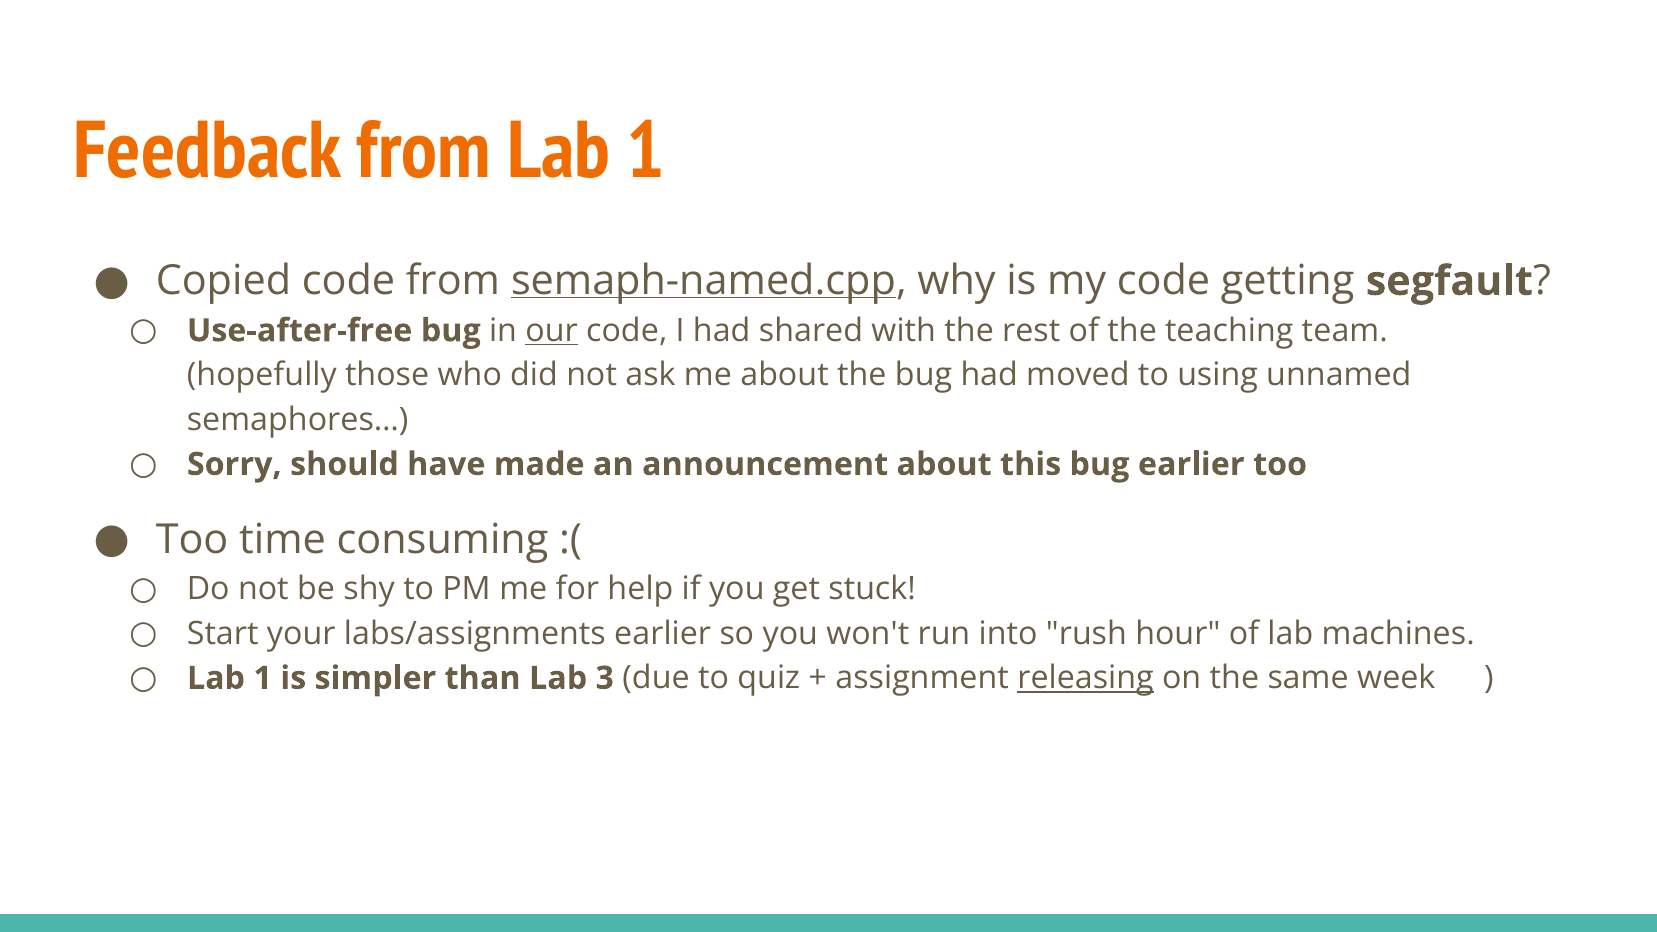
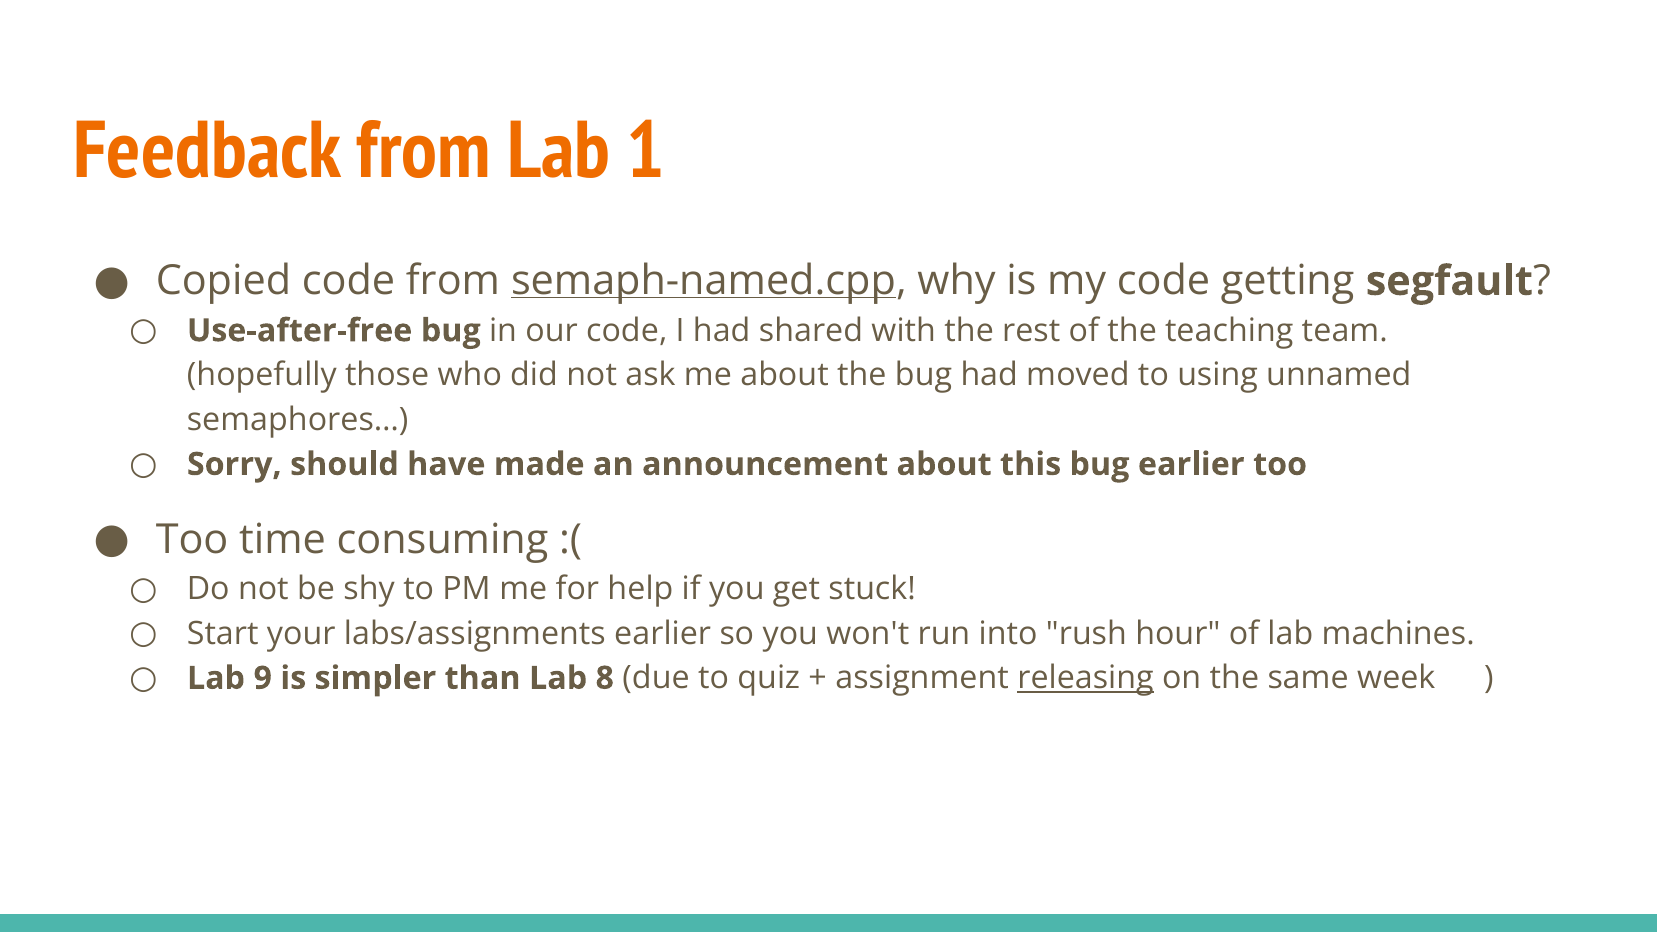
our underline: present -> none (552, 331)
1: 1 -> 9 (263, 678)
3: 3 -> 8 (605, 678)
